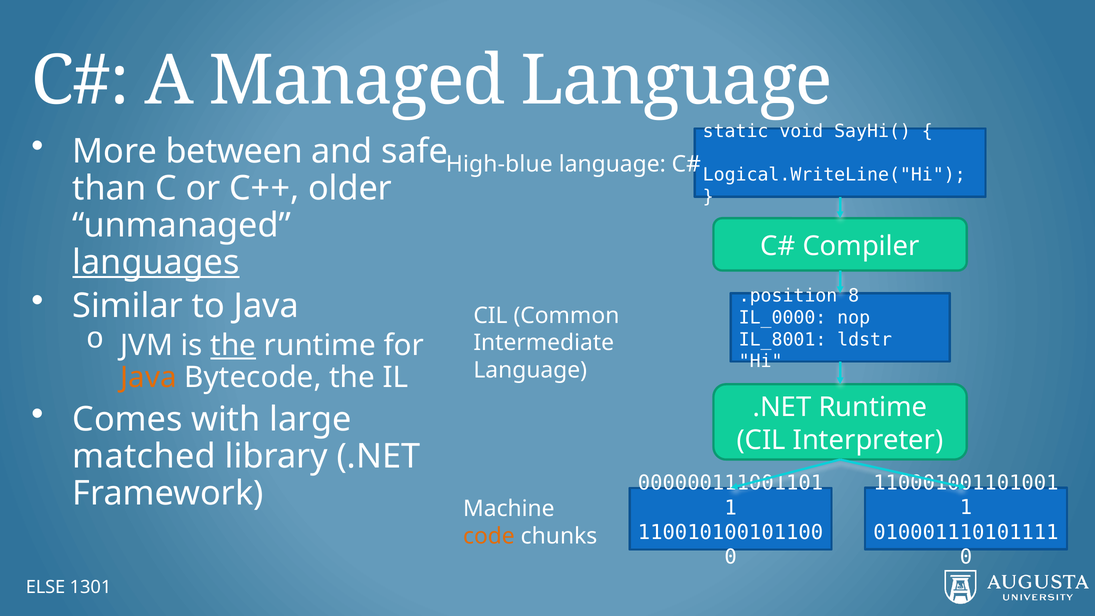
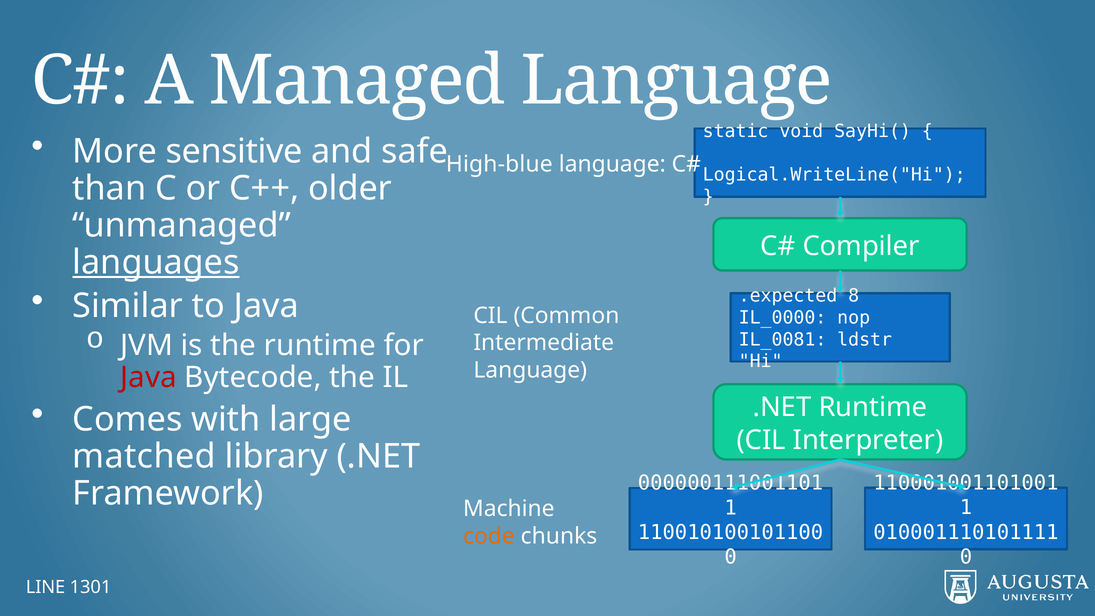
between: between -> sensitive (234, 152)
.position: .position -> .expected (788, 296)
the underline: present -> none (233, 346)
IL_8001: IL_8001 -> IL_0081 (783, 340)
Java colour: orange -> red (149, 378)
ELSE: ELSE -> LINE (46, 587)
